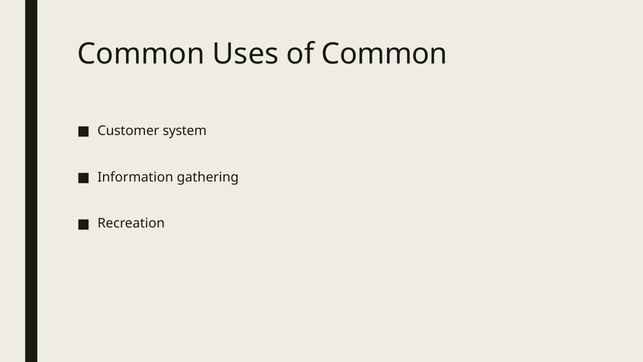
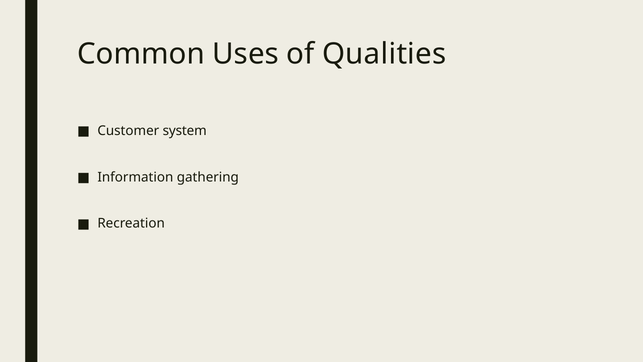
of Common: Common -> Qualities (384, 54)
